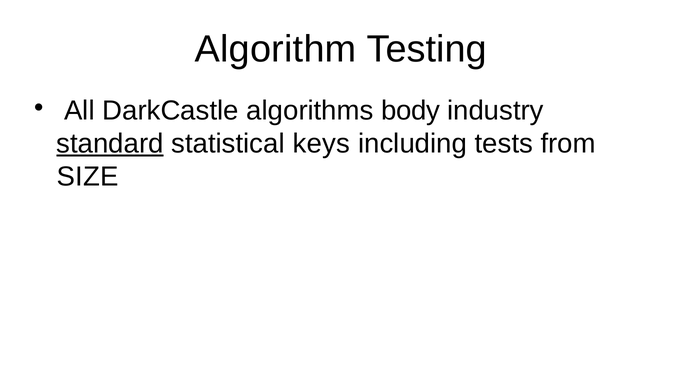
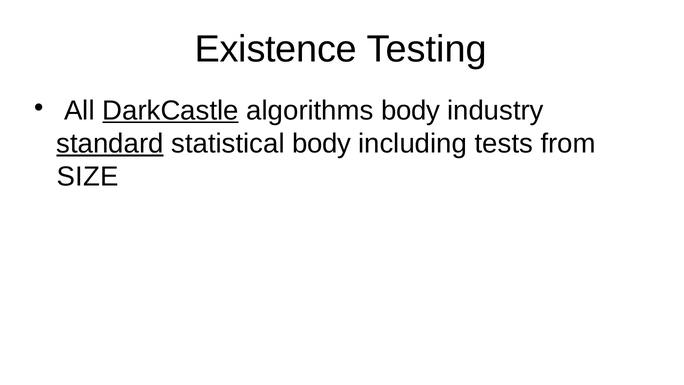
Algorithm: Algorithm -> Existence (276, 49)
DarkCastle underline: none -> present (170, 110)
statistical keys: keys -> body (322, 144)
